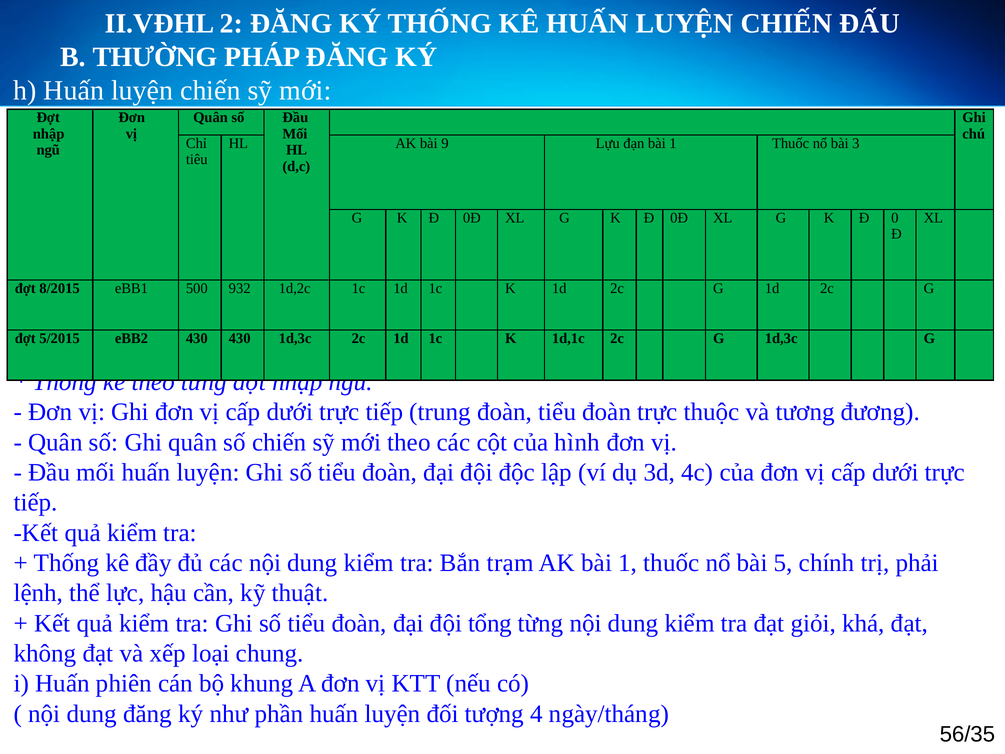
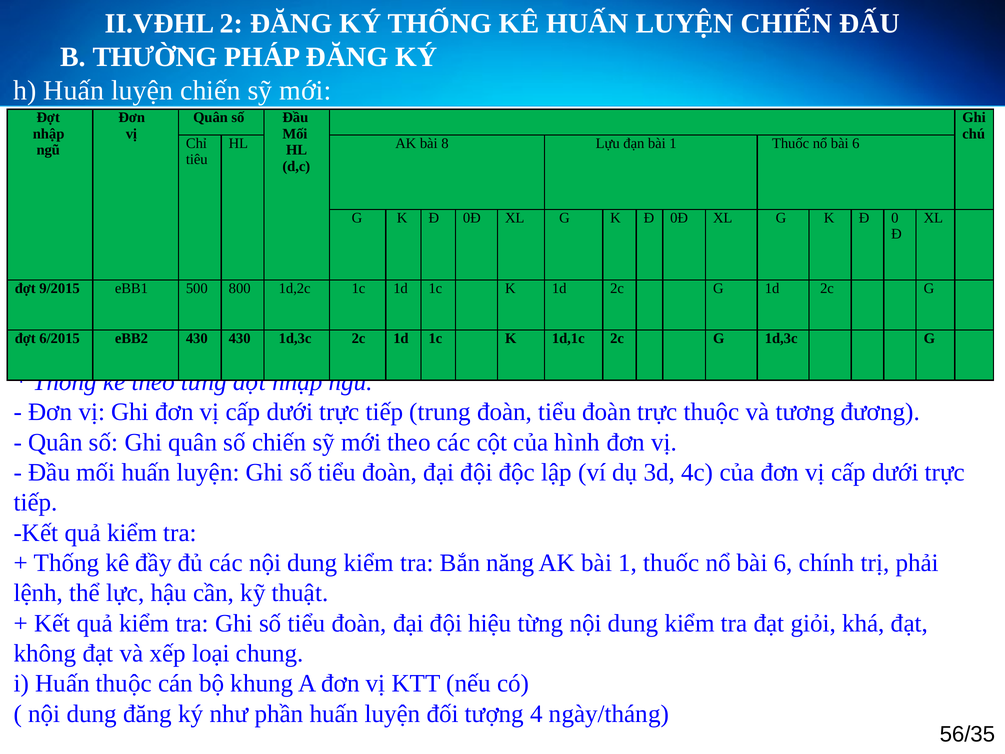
9: 9 -> 8 (445, 143)
3: 3 -> 6 (856, 143)
8/2015: 8/2015 -> 9/2015 (60, 288)
932: 932 -> 800 (240, 288)
5/2015: 5/2015 -> 6/2015 (60, 338)
trạm: trạm -> năng (511, 563)
5: 5 -> 6 (783, 563)
tổng: tổng -> hiệu (490, 623)
Huấn phiên: phiên -> thuộc (124, 683)
